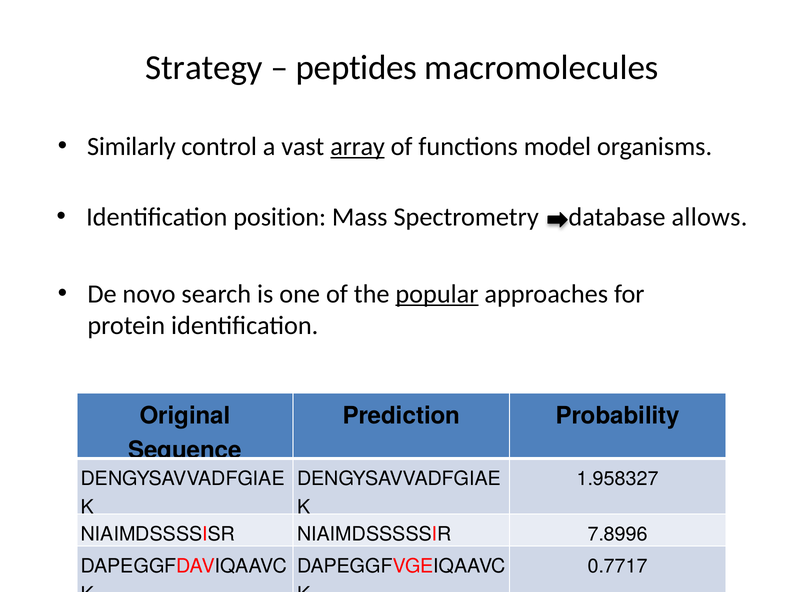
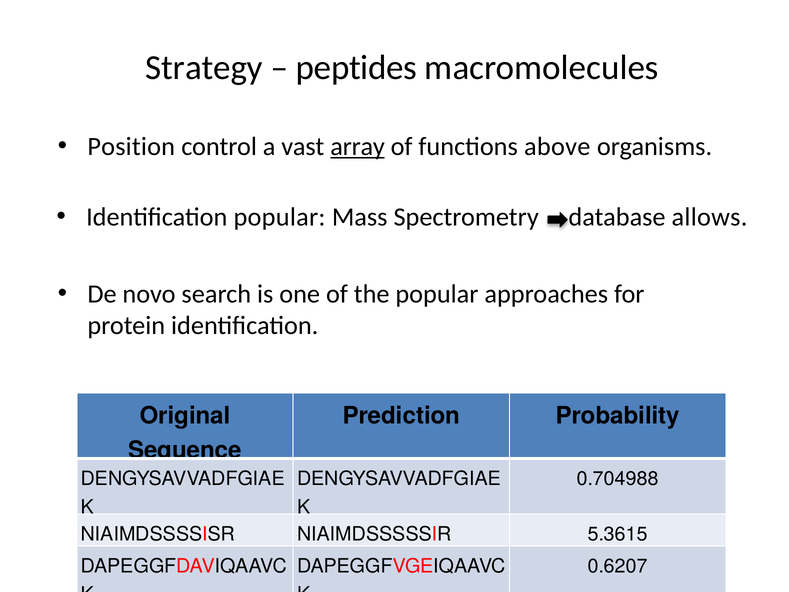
Similarly: Similarly -> Position (131, 147)
model: model -> above (557, 147)
Identification position: position -> popular (280, 217)
popular underline: present -> none (437, 294)
1.958327: 1.958327 -> 0.704988 (618, 479)
7.8996: 7.8996 -> 5.3615 (618, 534)
0.7717: 0.7717 -> 0.6207 (618, 566)
